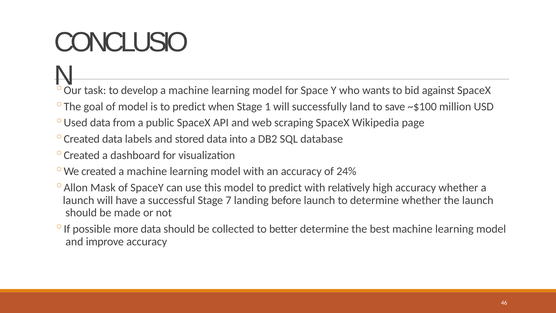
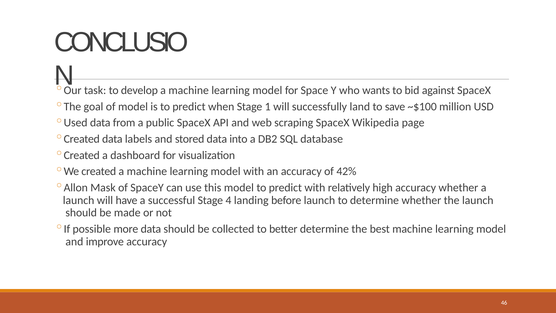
24%: 24% -> 42% (346, 171)
7: 7 -> 4 (228, 200)
